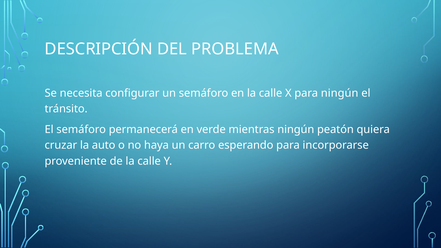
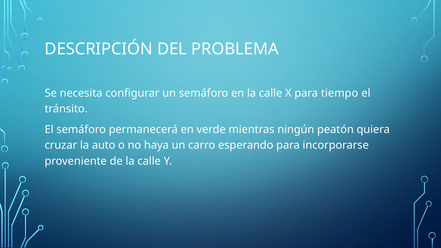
para ningún: ningún -> tiempo (340, 93)
